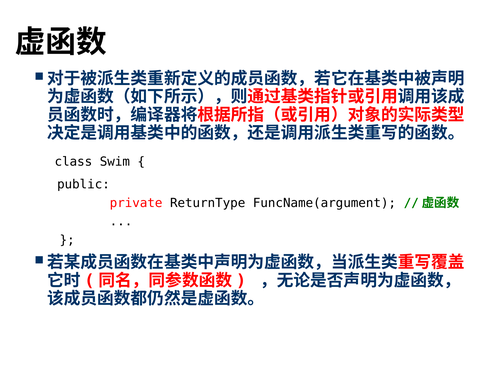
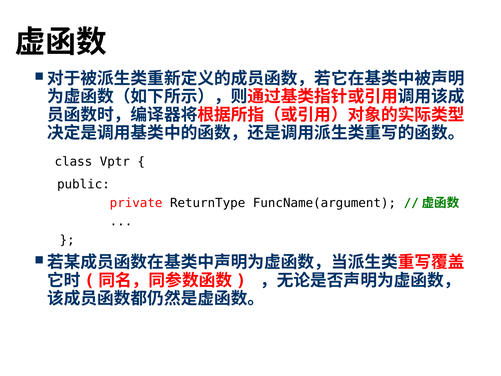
Swim: Swim -> Vptr (115, 161)
